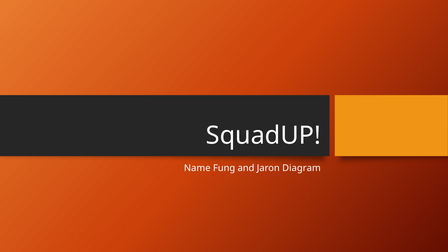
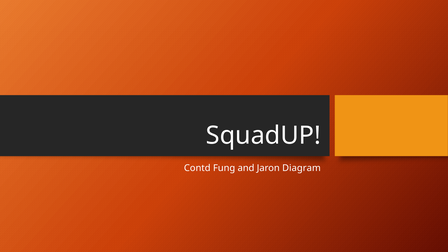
Name: Name -> Contd (197, 168)
